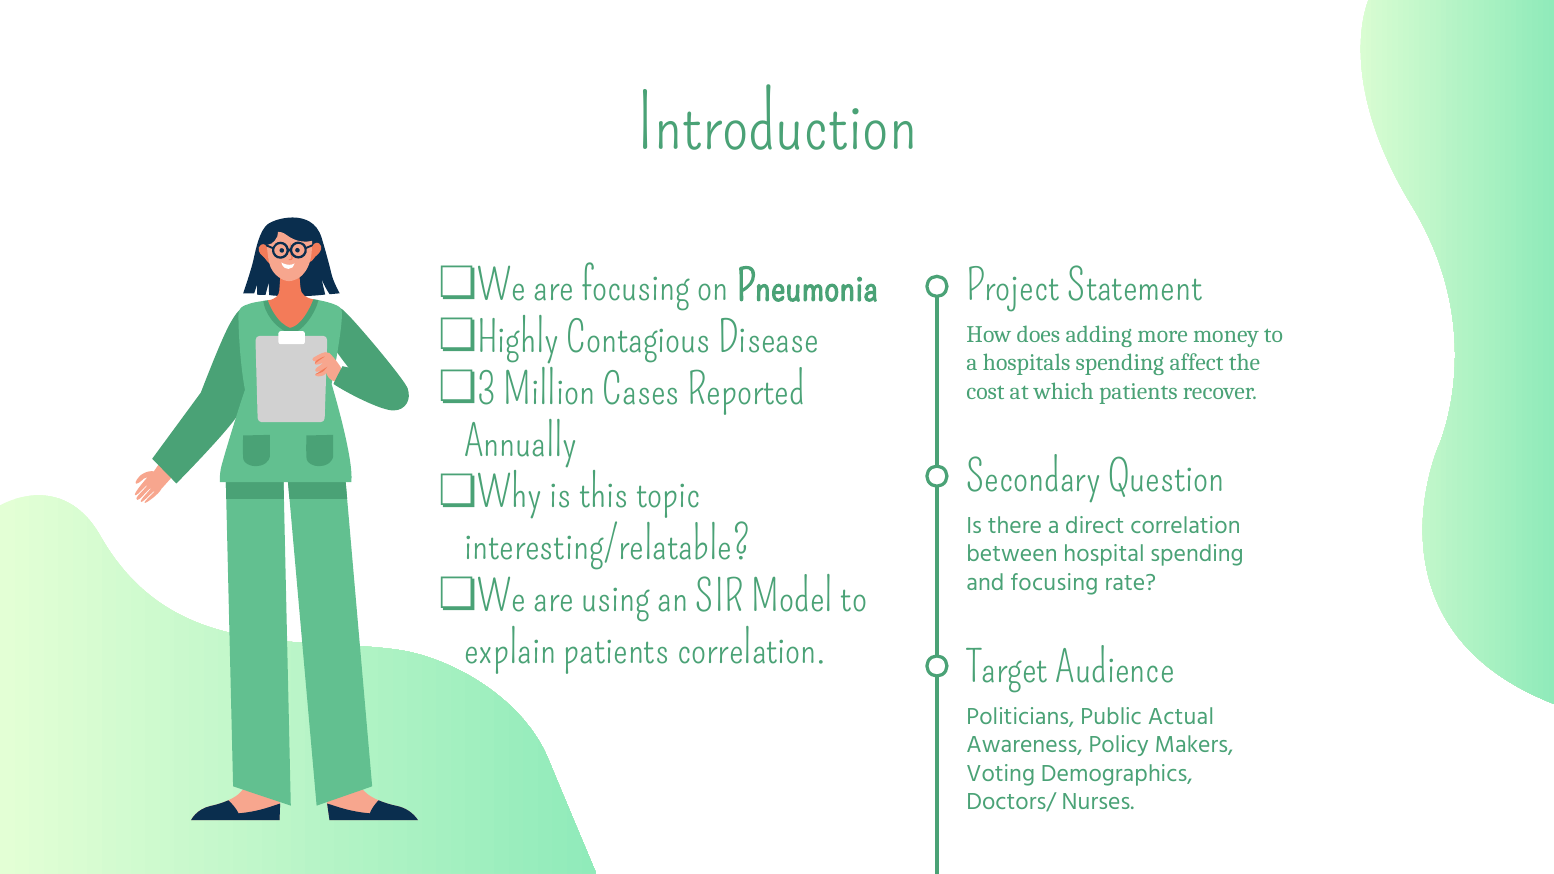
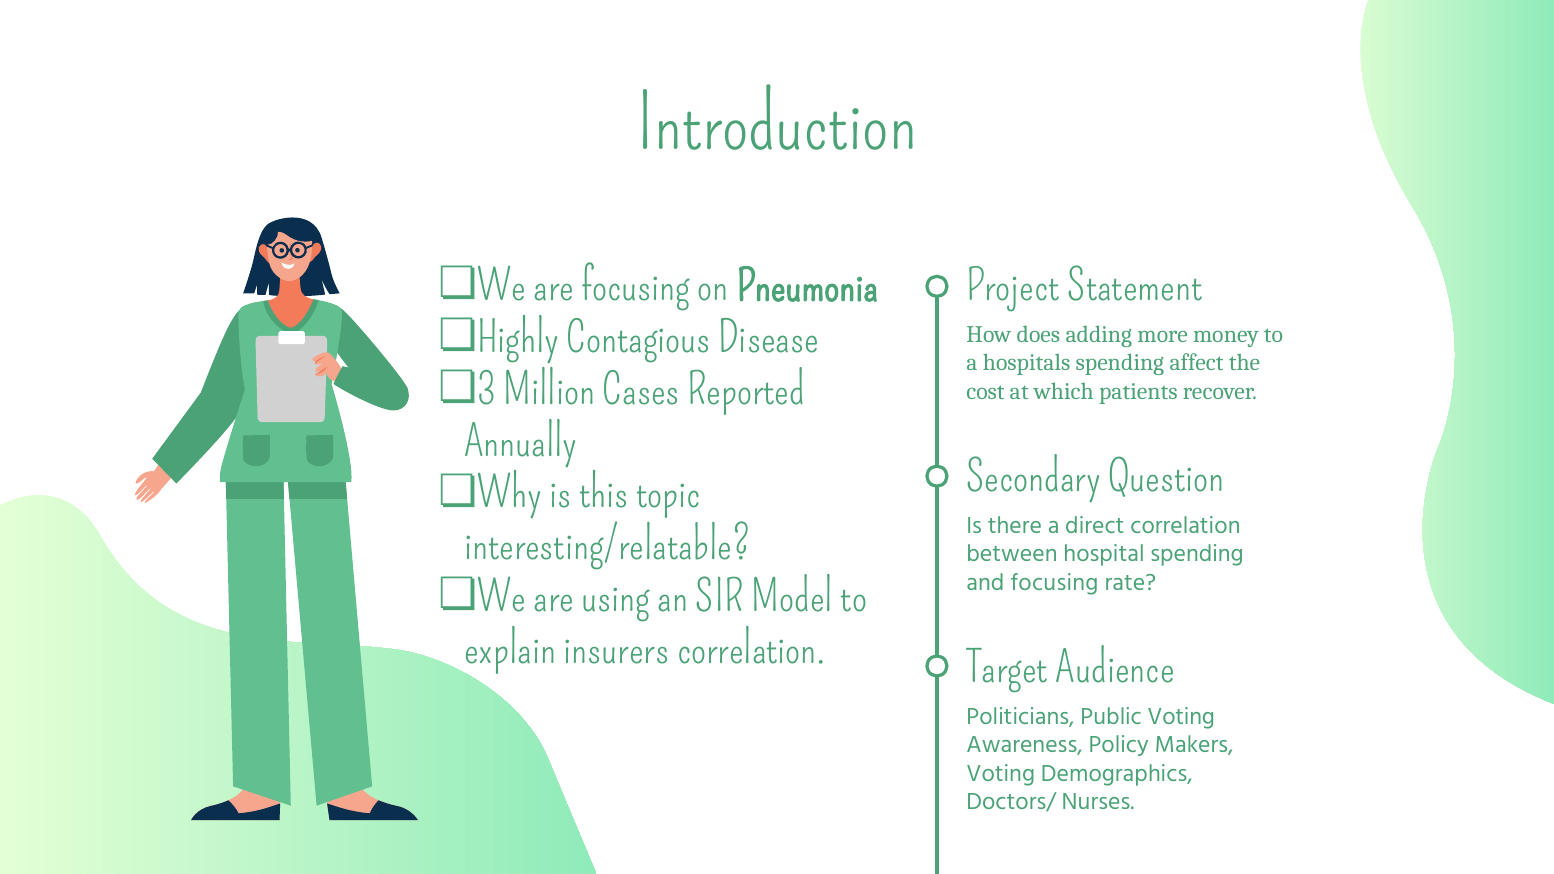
explain patients: patients -> insurers (616, 649)
Public Actual: Actual -> Voting (1181, 716)
